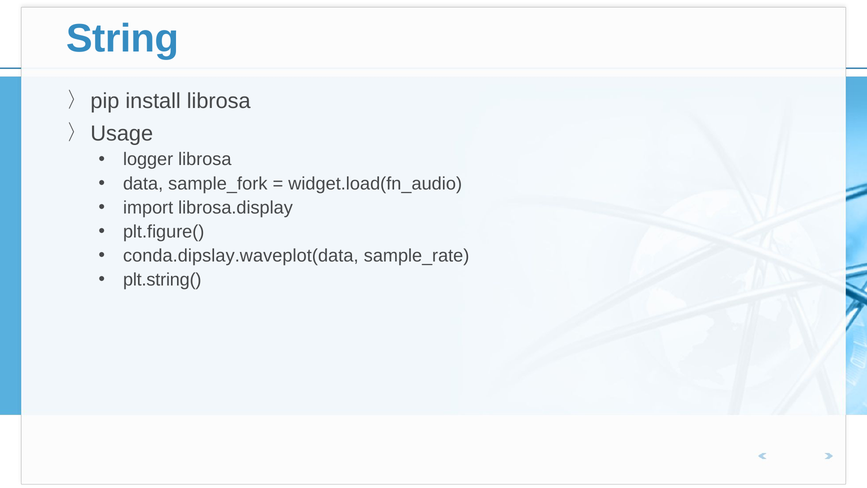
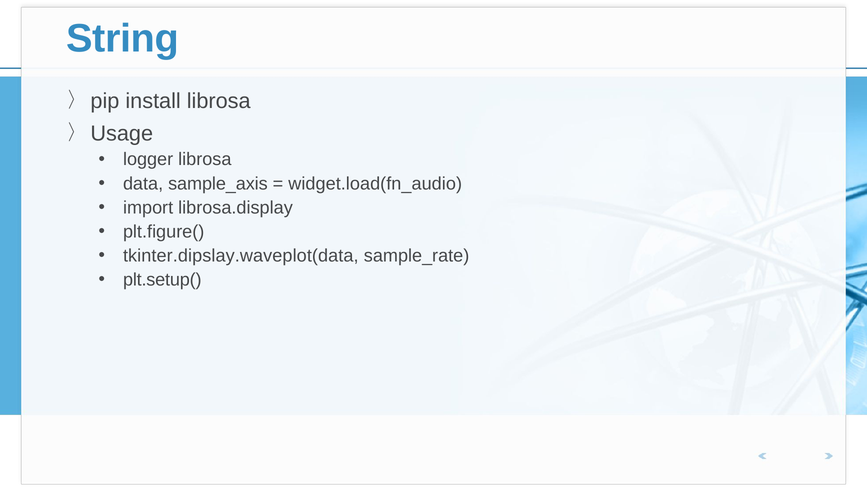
sample_fork: sample_fork -> sample_axis (218, 183)
conda.dipslay.waveplot(data: conda.dipslay.waveplot(data -> tkinter.dipslay.waveplot(data (241, 255)
plt.string(: plt.string( -> plt.setup( (162, 279)
